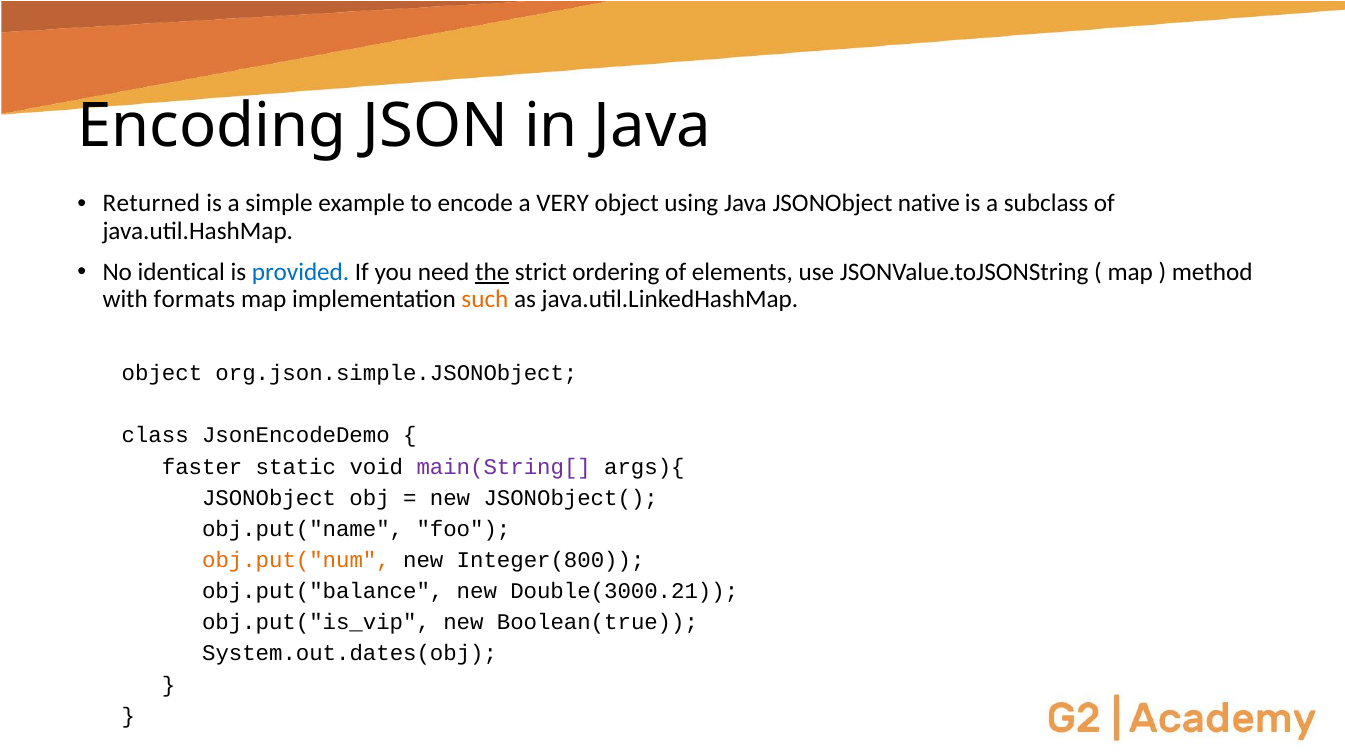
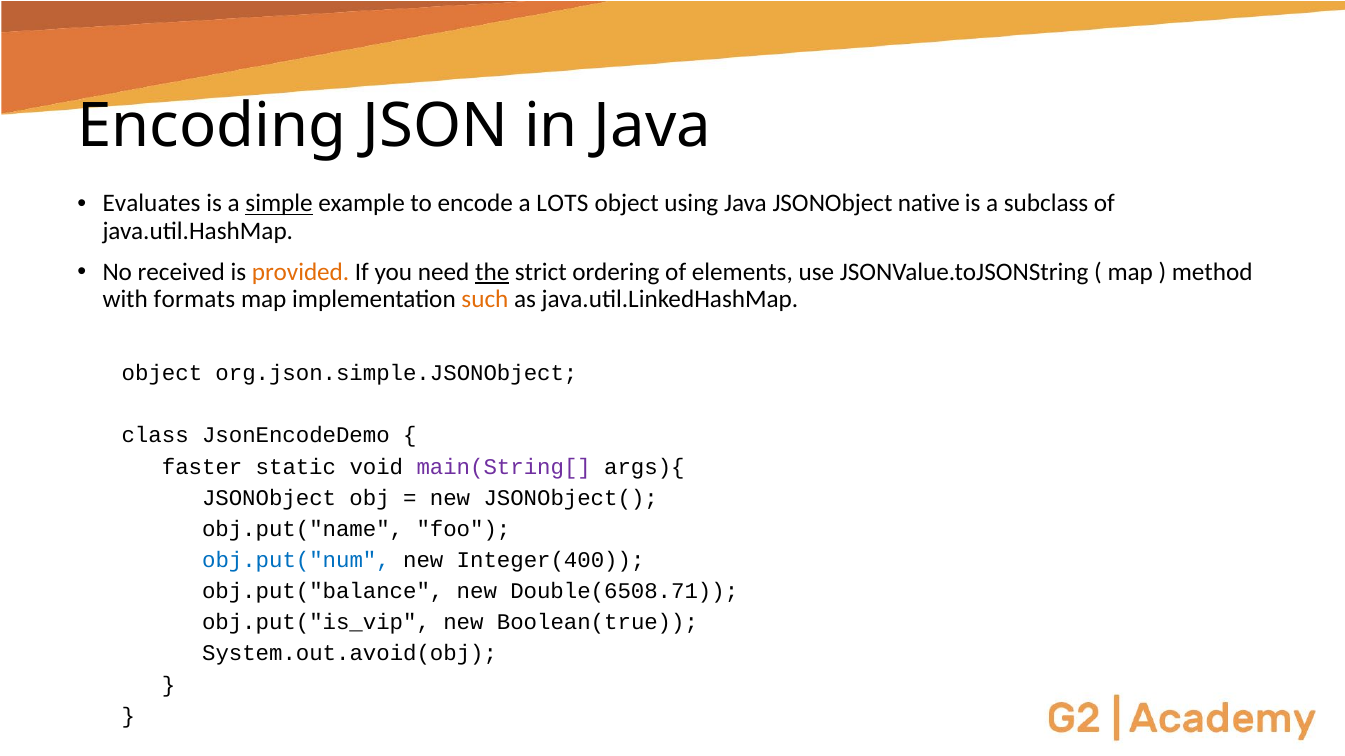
Returned: Returned -> Evaluates (152, 204)
simple underline: none -> present (279, 204)
VERY: VERY -> LOTS (562, 204)
identical: identical -> received (181, 272)
provided colour: blue -> orange (301, 272)
obj.put("num colour: orange -> blue (296, 561)
Integer(800: Integer(800 -> Integer(400 (551, 561)
Double(3000.21: Double(3000.21 -> Double(6508.71 (624, 592)
System.out.dates(obj: System.out.dates(obj -> System.out.avoid(obj (350, 654)
